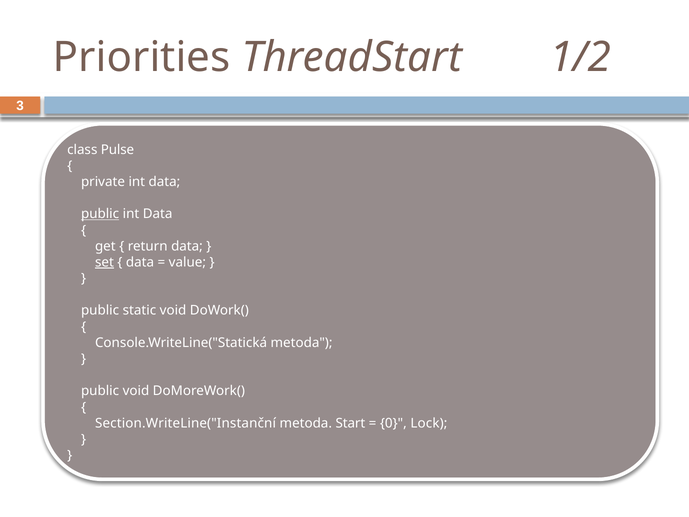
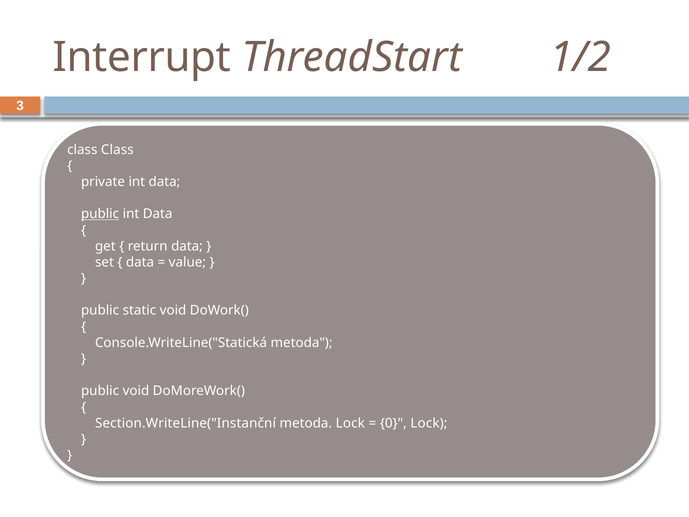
Priorities: Priorities -> Interrupt (142, 57)
class Pulse: Pulse -> Class (117, 150)
set underline: present -> none (104, 262)
metoda Start: Start -> Lock (350, 423)
